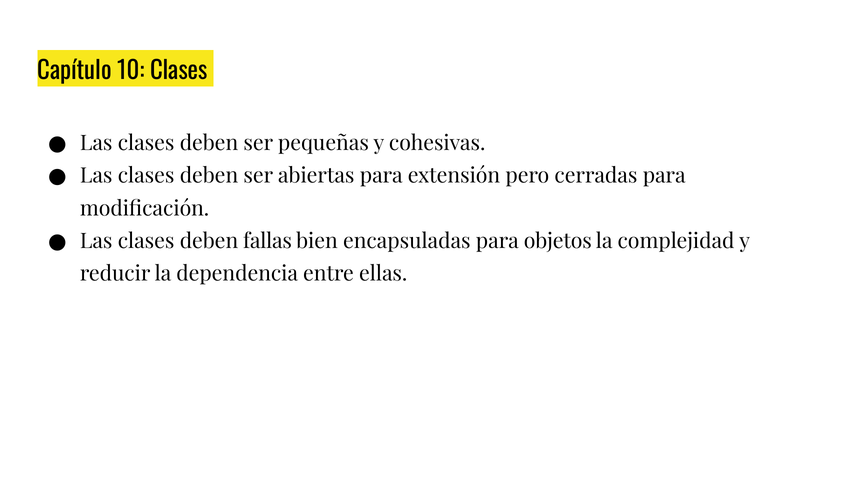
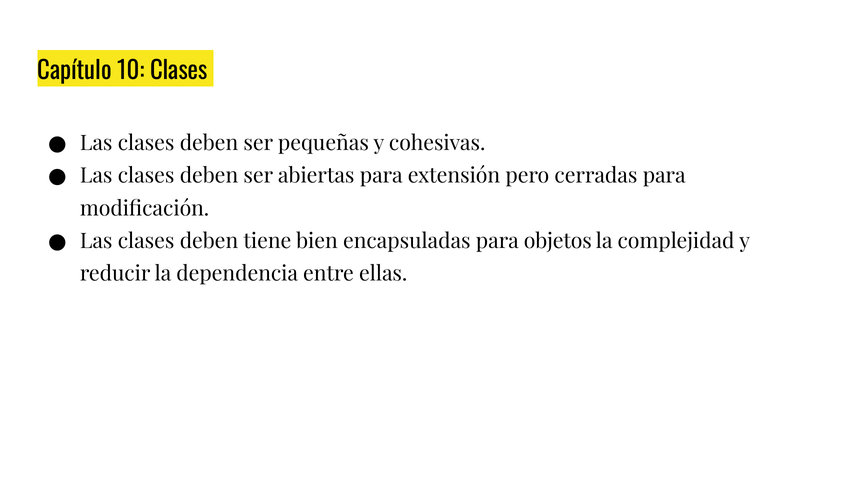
fallas: fallas -> tiene (267, 241)
